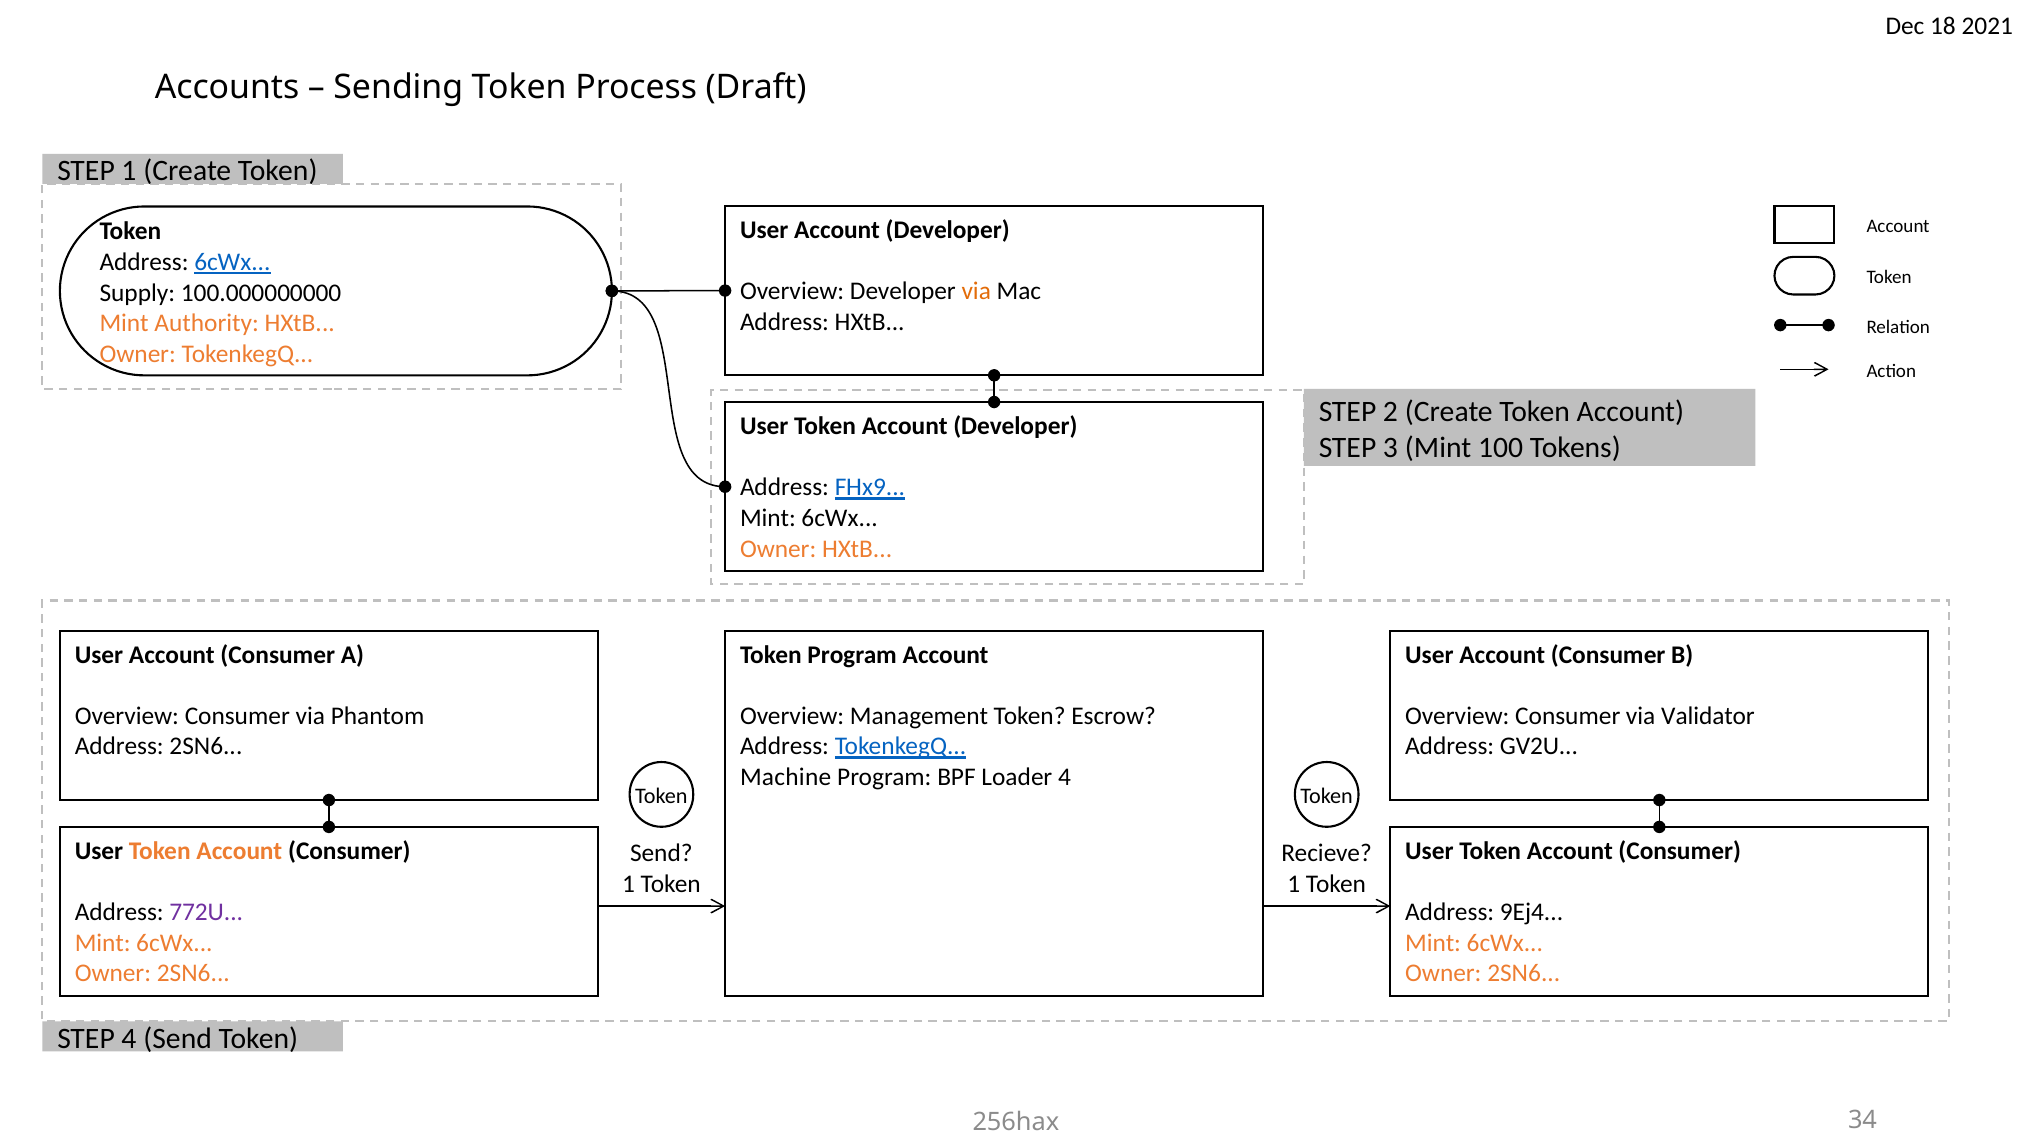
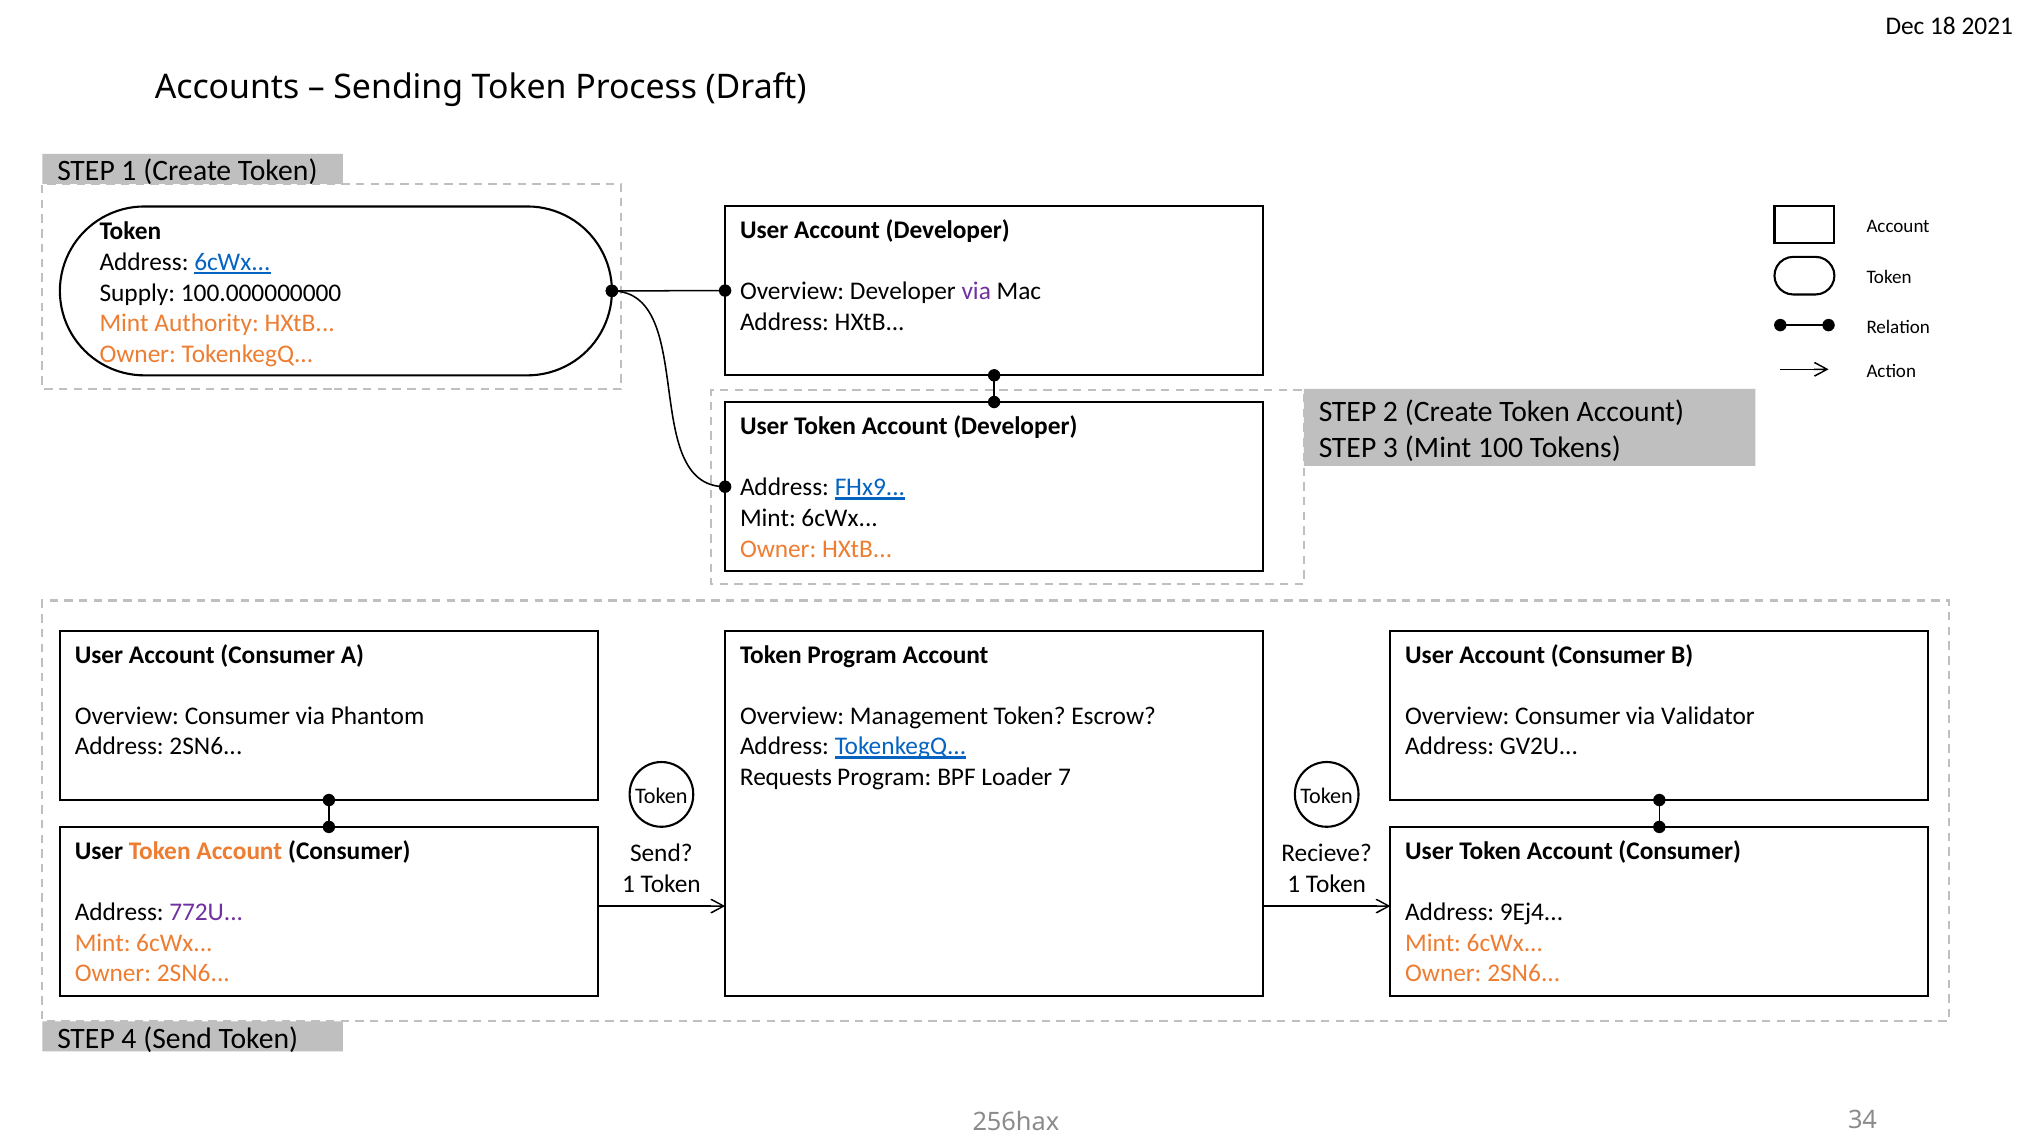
via colour: orange -> purple (976, 291)
Machine: Machine -> Requests (786, 777)
Loader 4: 4 -> 7 (1065, 777)
